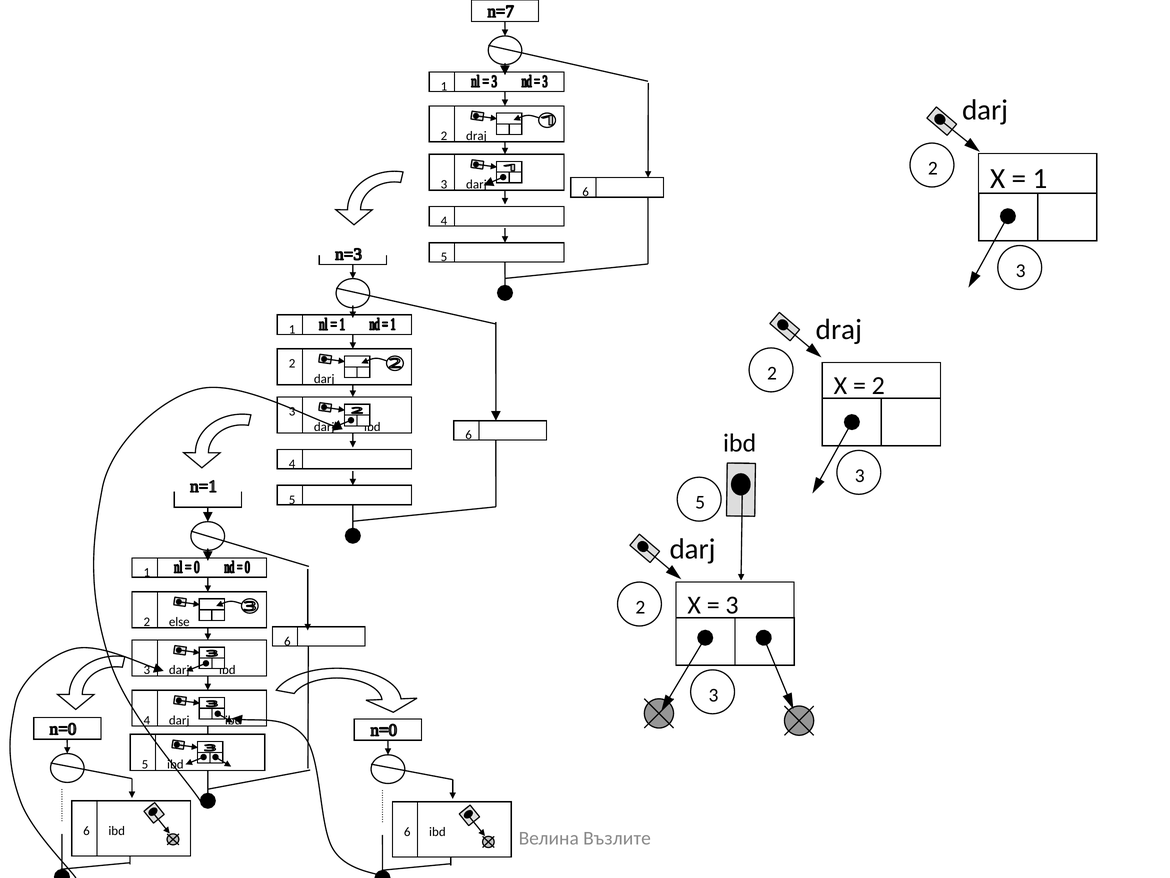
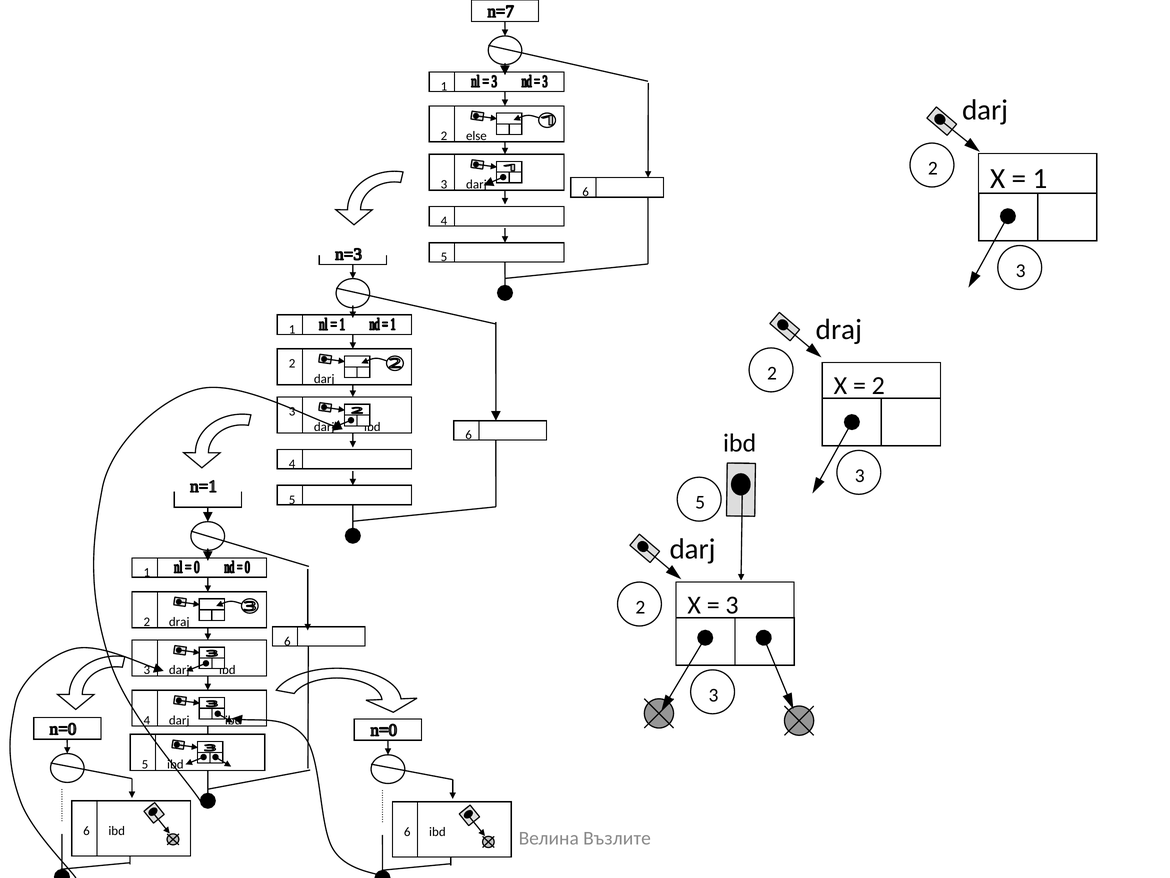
draj: draj -> else (476, 136)
else: else -> draj (179, 622)
